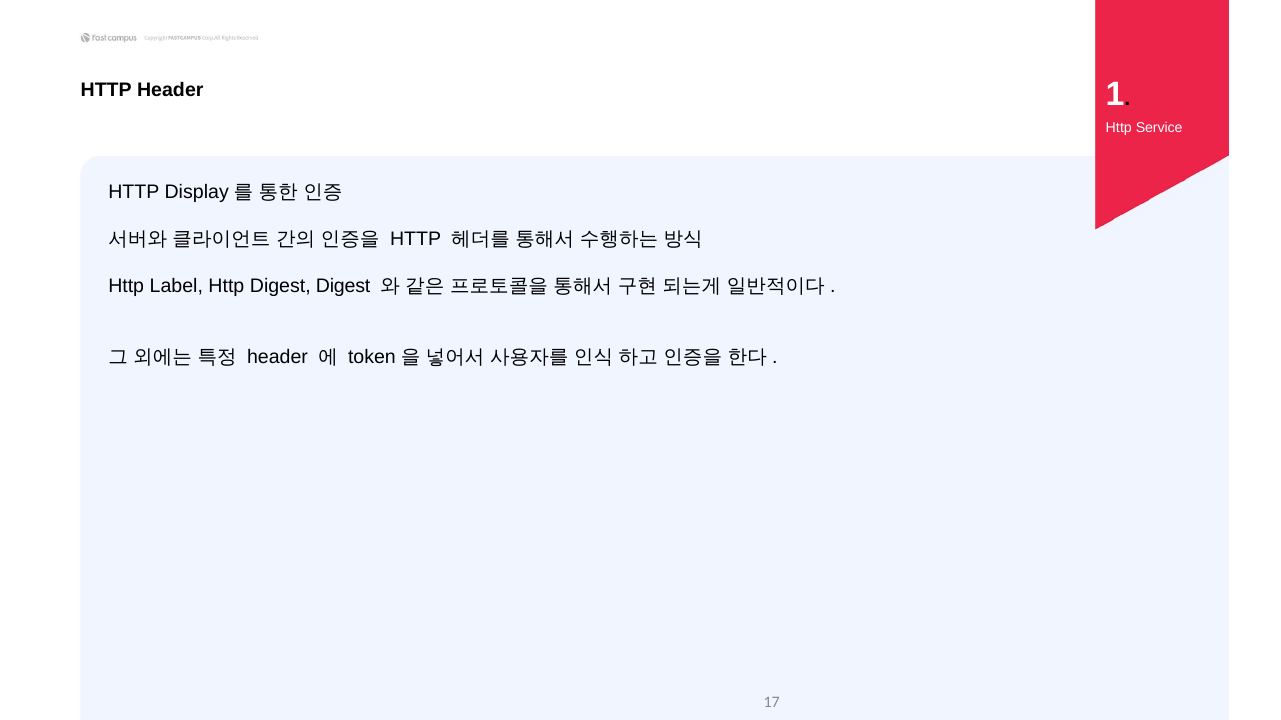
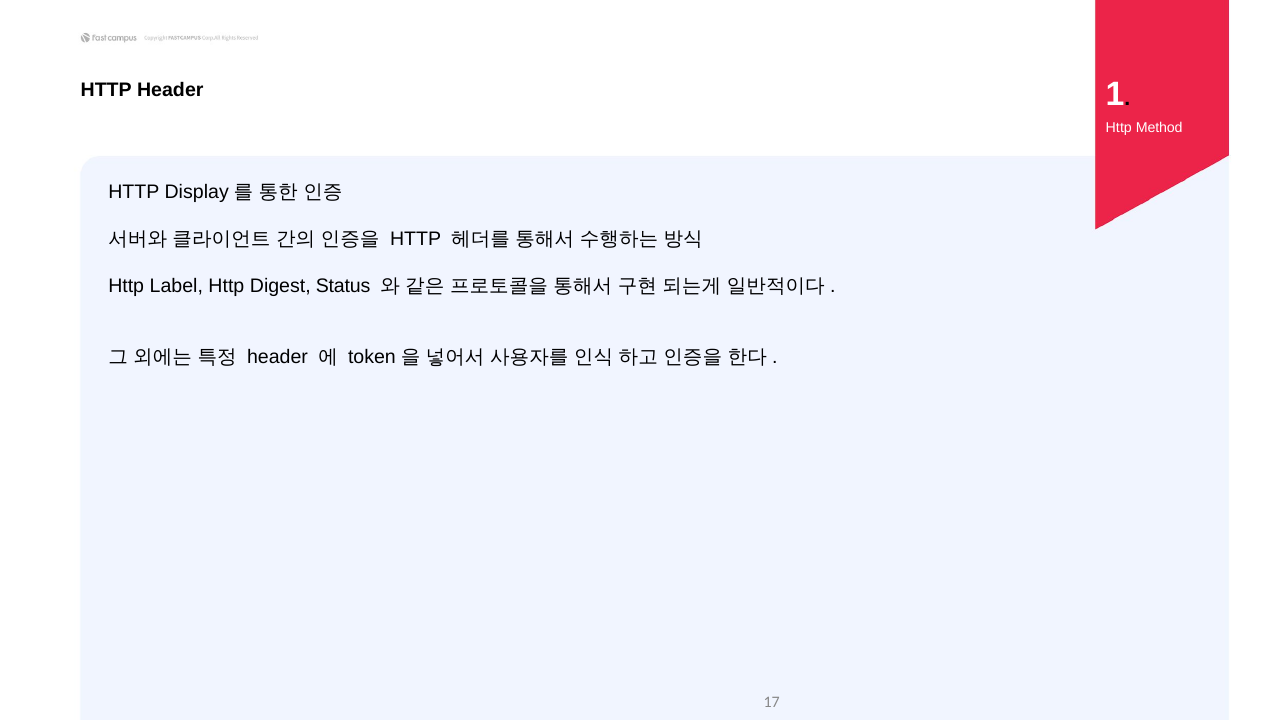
Service: Service -> Method (1159, 128)
Digest Digest: Digest -> Status (343, 287)
